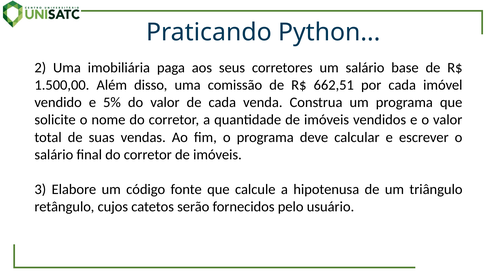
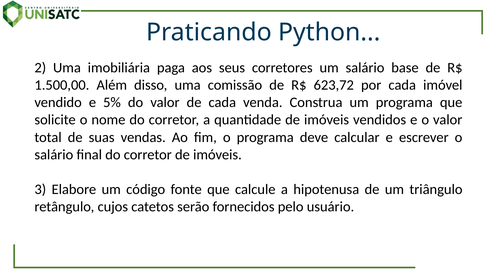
662,51: 662,51 -> 623,72 (334, 85)
